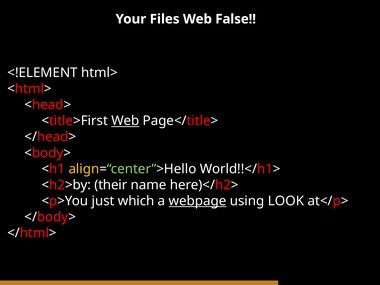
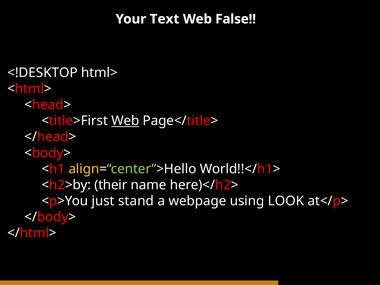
Files: Files -> Text (165, 19)
<!ELEMENT: <!ELEMENT -> <!DESKTOP (42, 73)
which: which -> stand (136, 201)
webpage underline: present -> none (197, 201)
